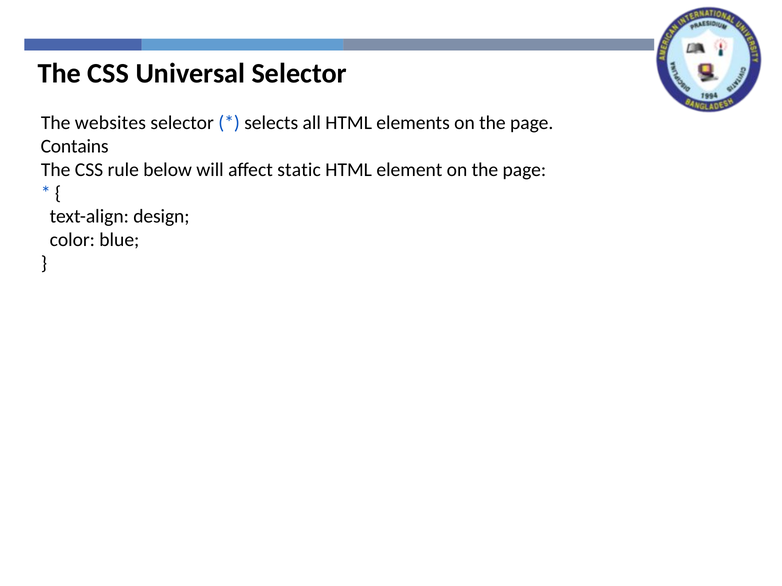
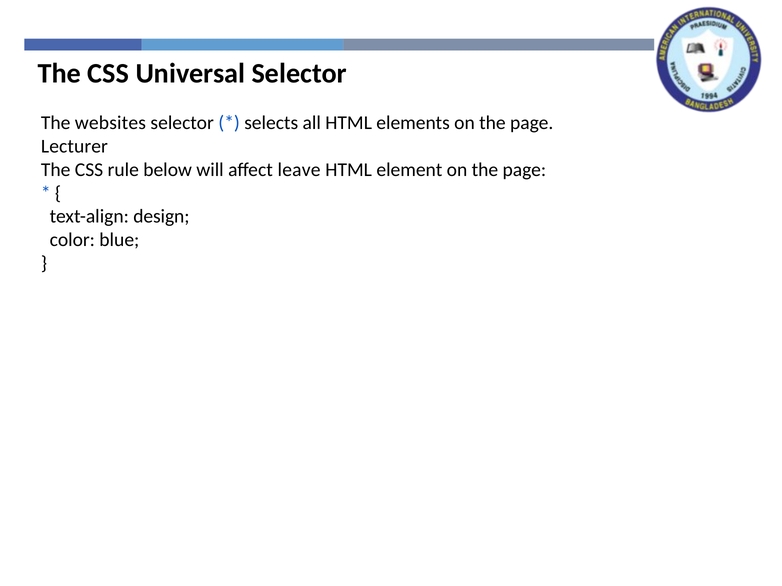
Contains: Contains -> Lecturer (74, 146)
static: static -> leave (299, 170)
